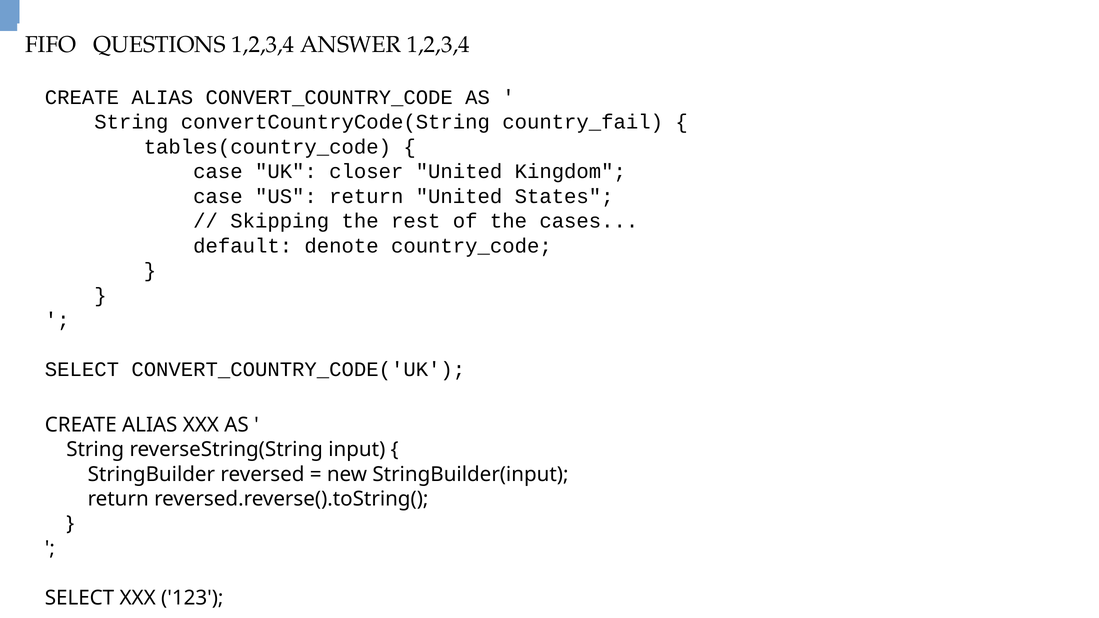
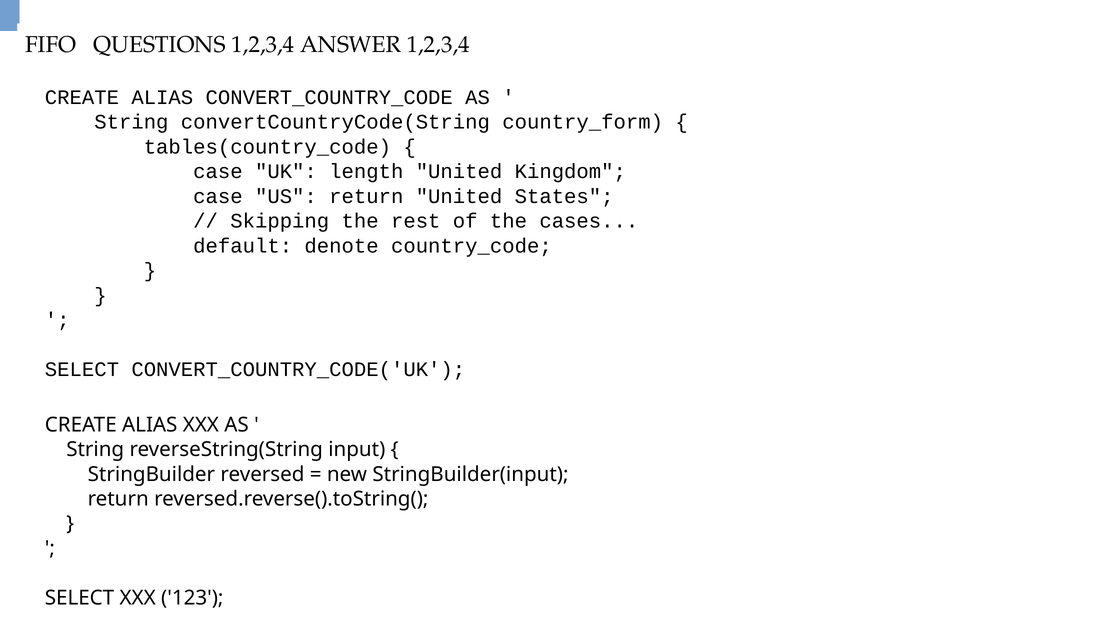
country_fail: country_fail -> country_form (583, 122)
closer: closer -> length (366, 172)
